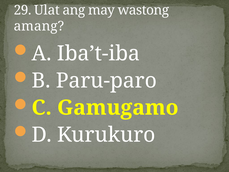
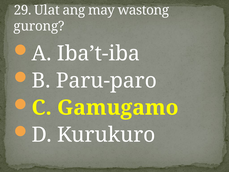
amang: amang -> gurong (39, 26)
